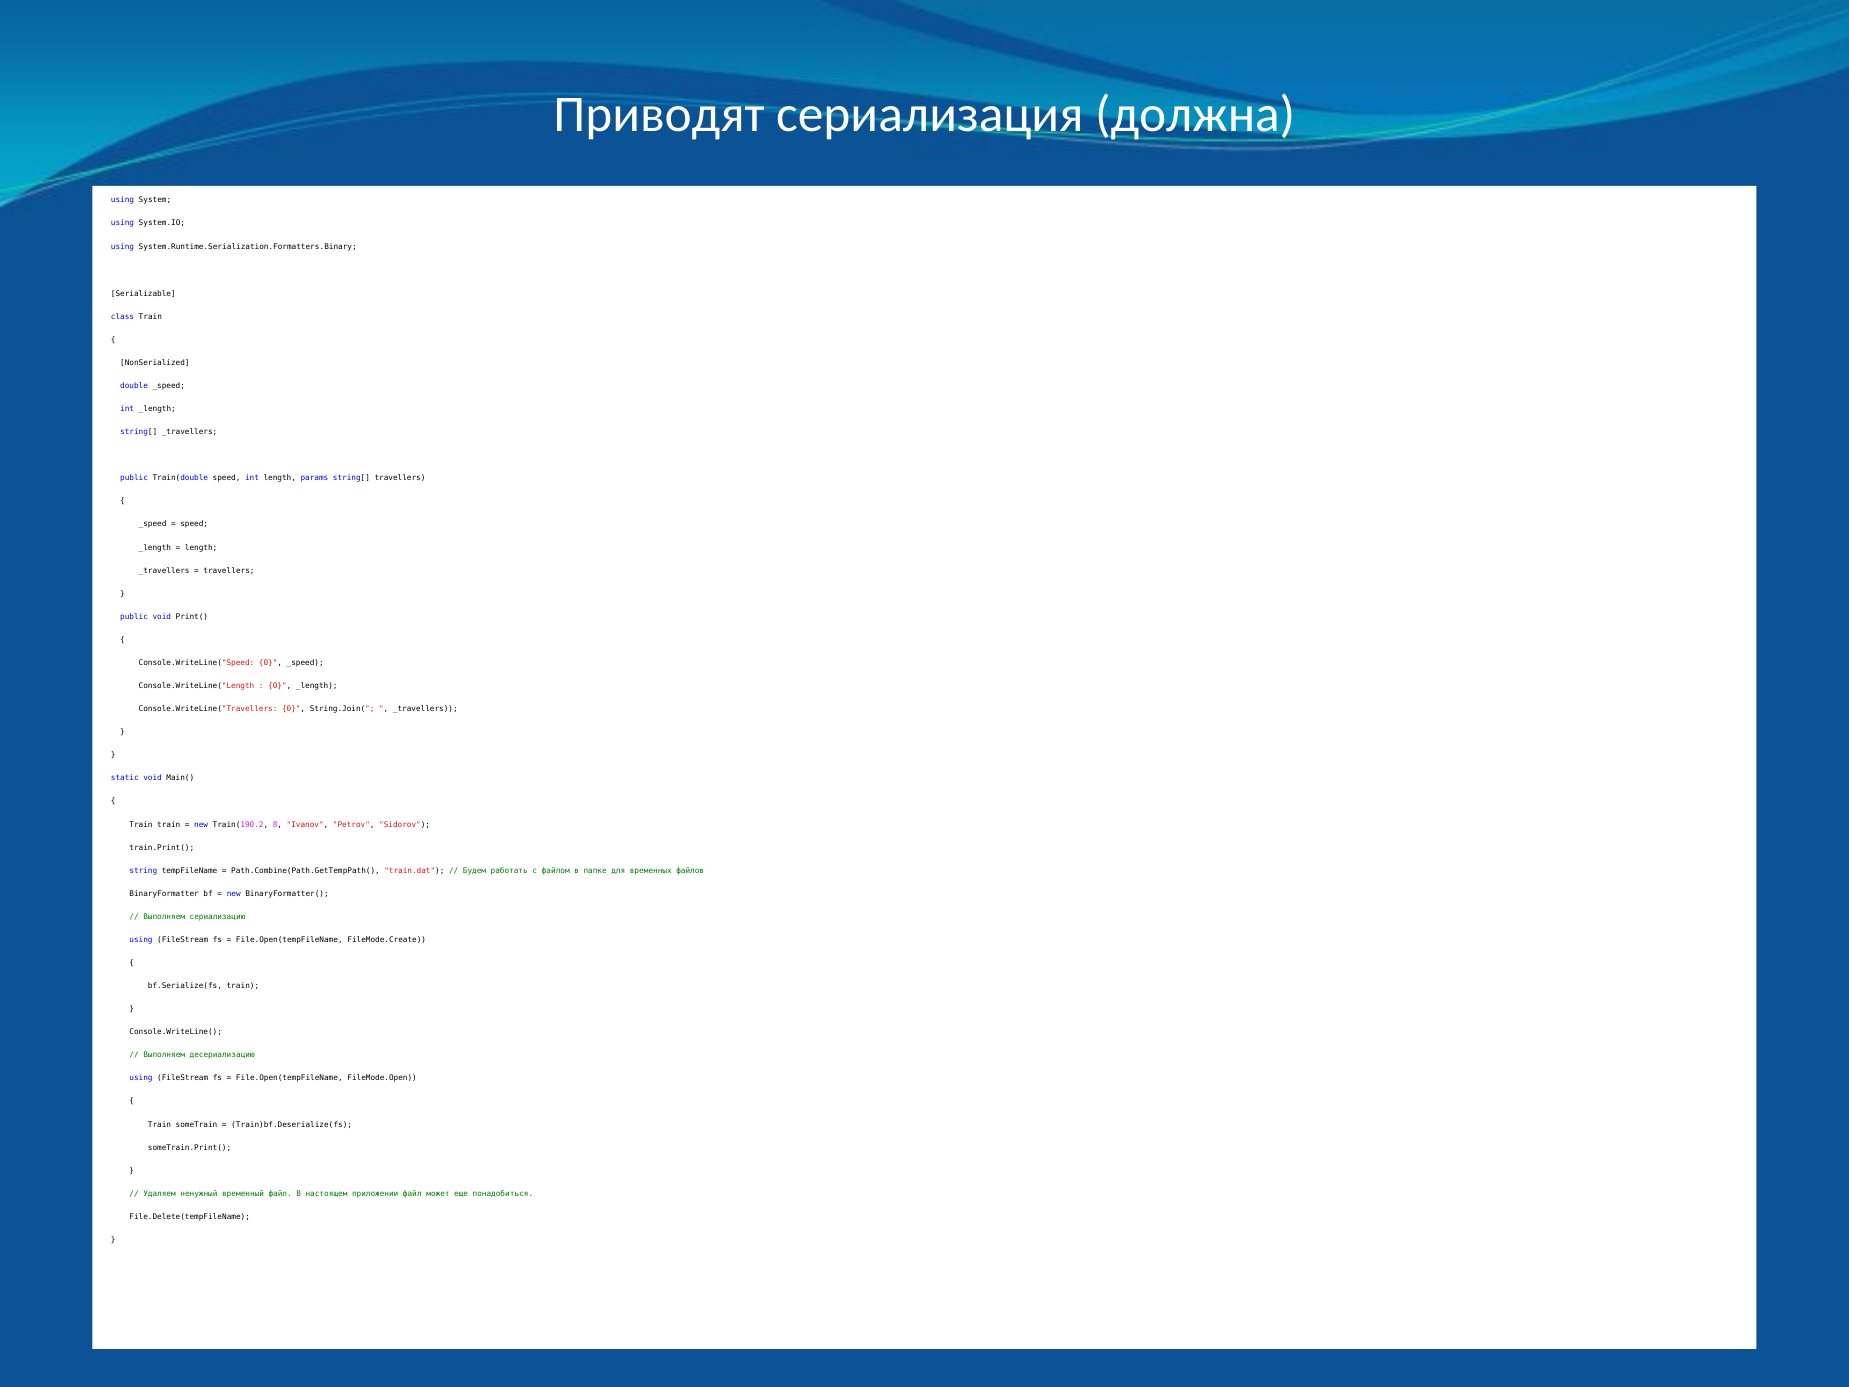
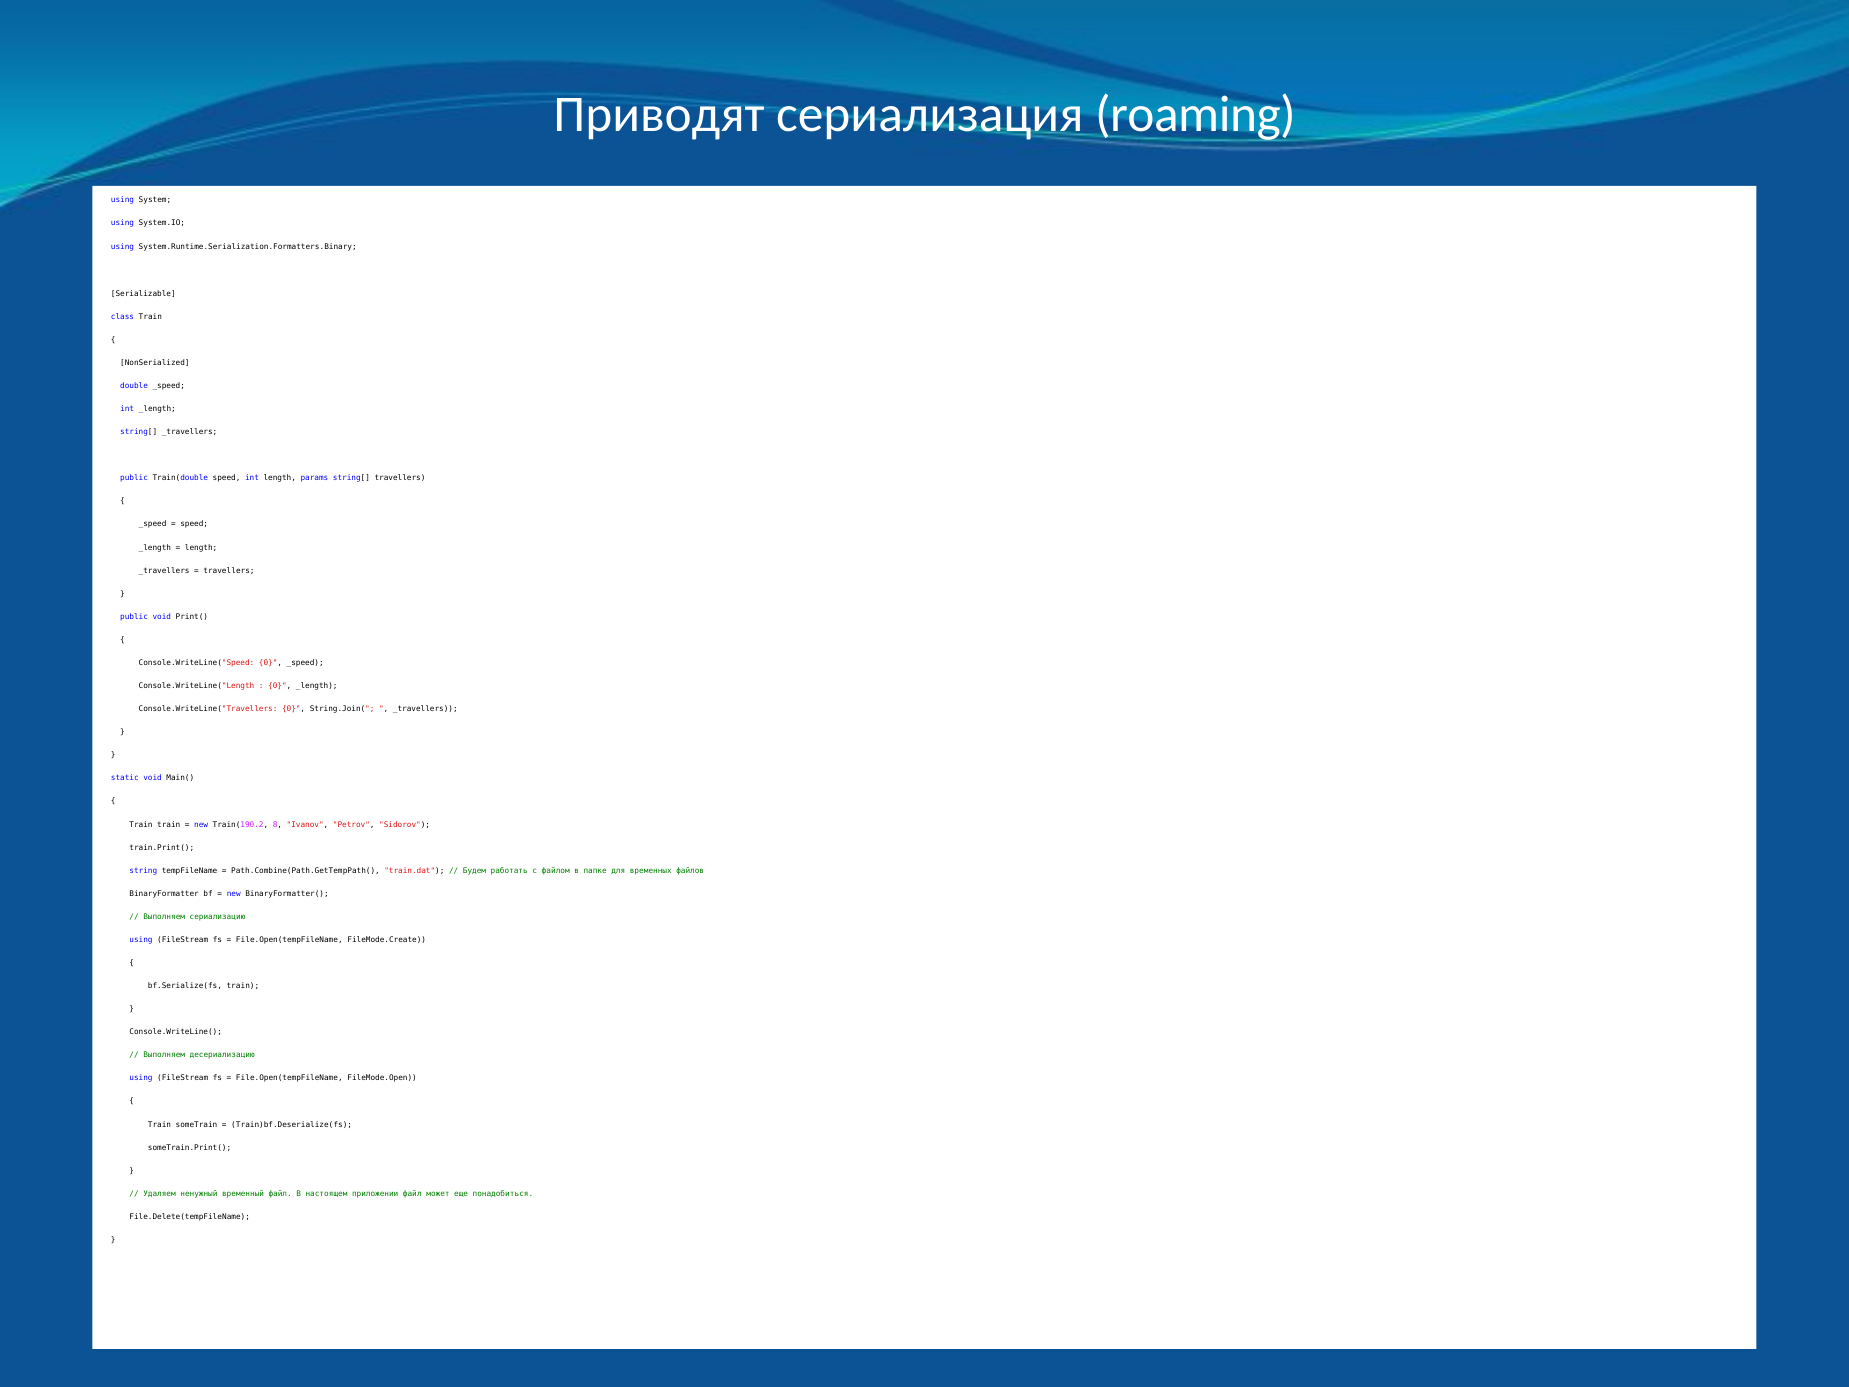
должна: должна -> roaming (1195, 115)
